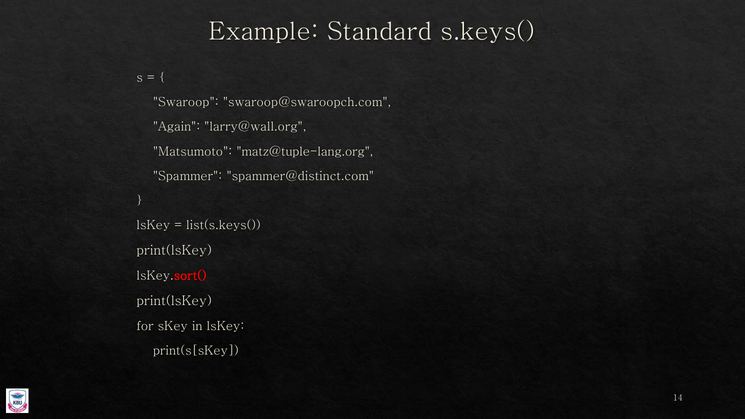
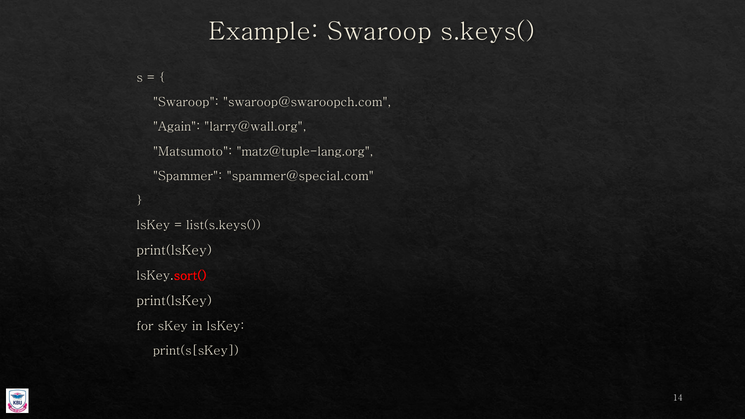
Example Standard: Standard -> Swaroop (380, 32)
spammer@distinct.com: spammer@distinct.com -> spammer@special.com (300, 176)
